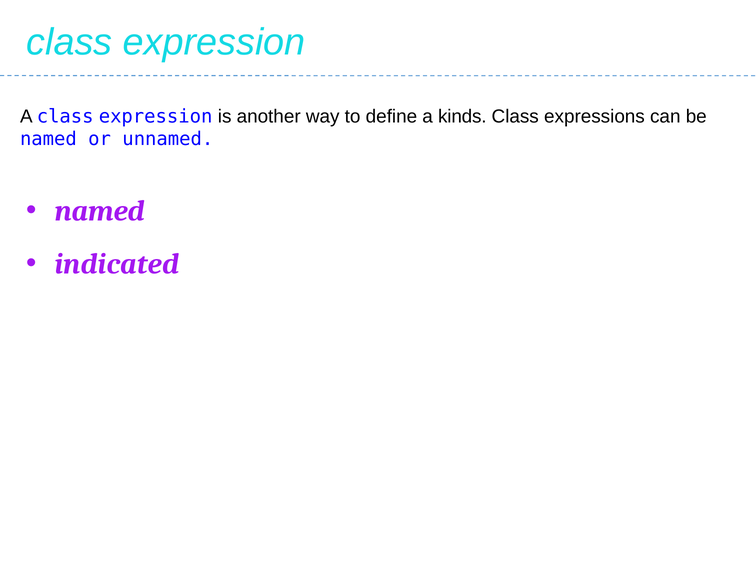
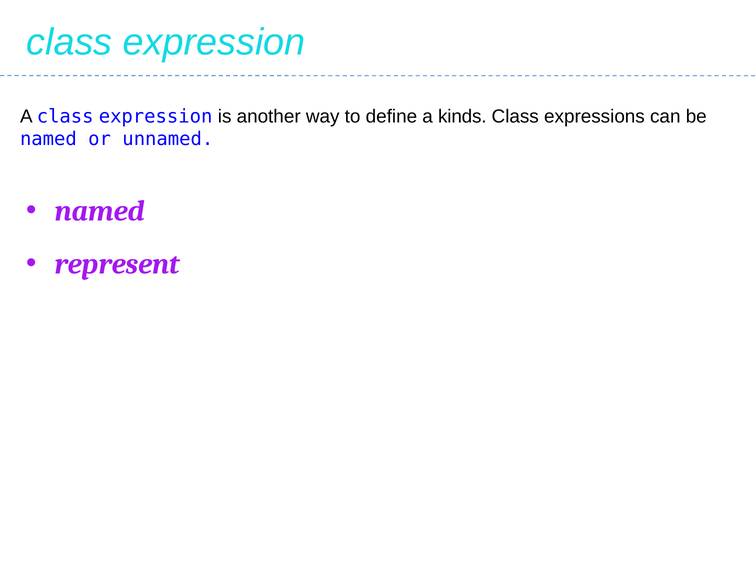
indicated: indicated -> represent (117, 264)
